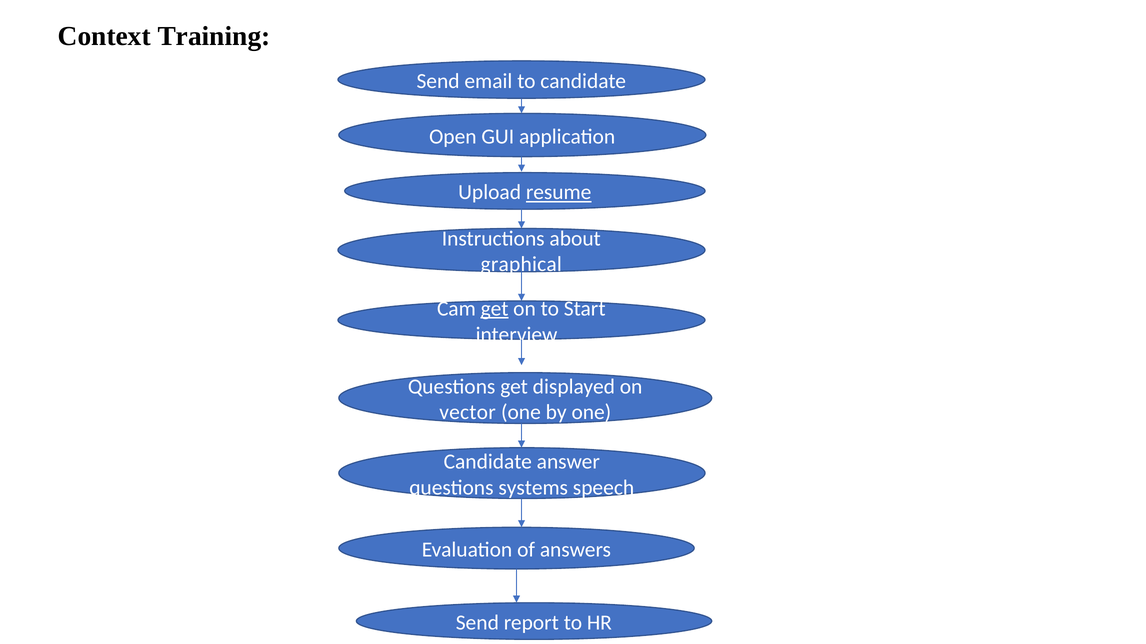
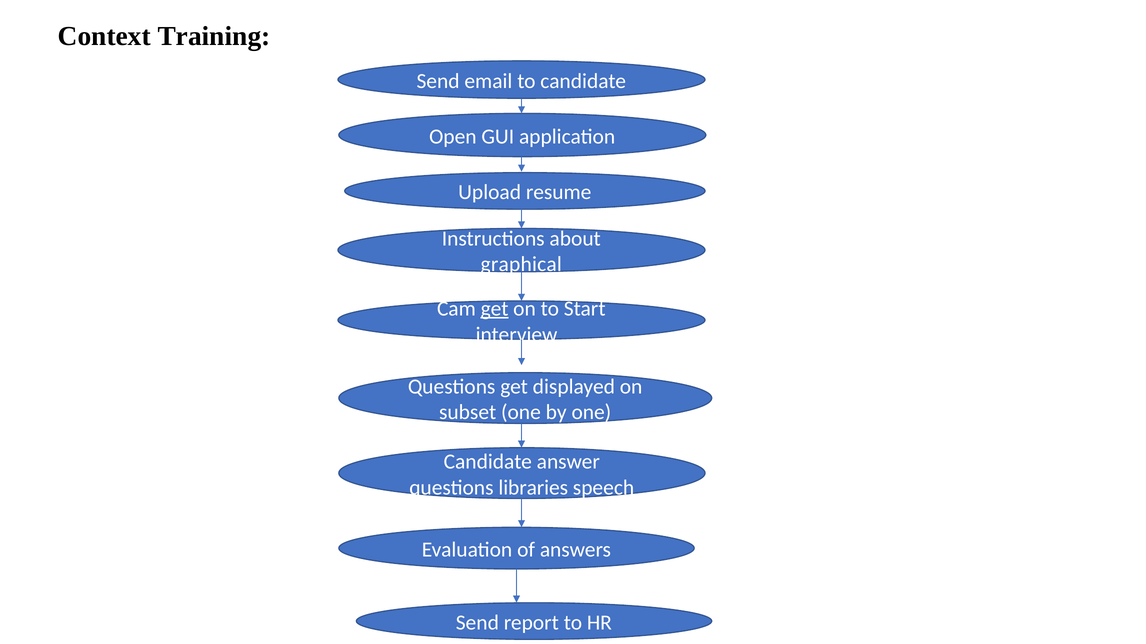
resume underline: present -> none (559, 193)
vector: vector -> subset (468, 413)
systems: systems -> libraries (533, 488)
